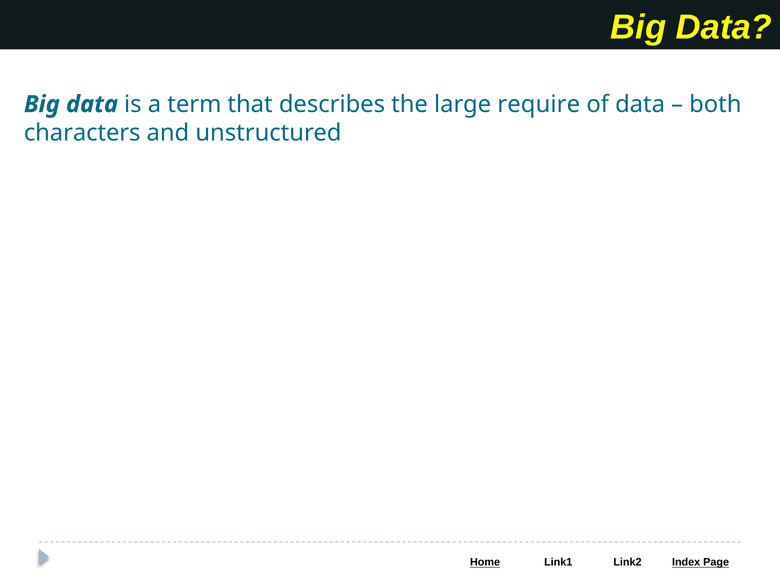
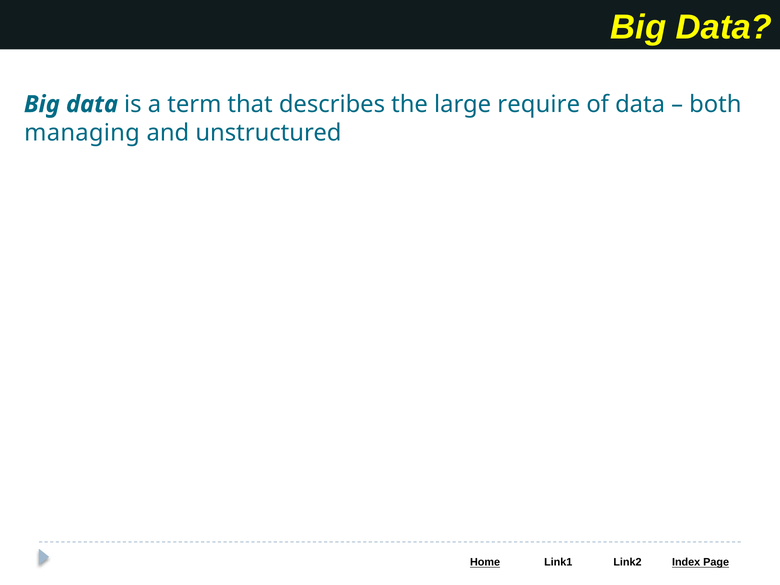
characters: characters -> managing (82, 133)
